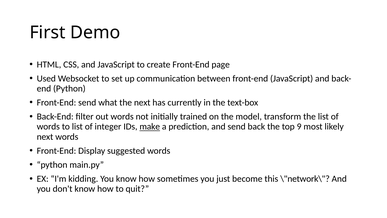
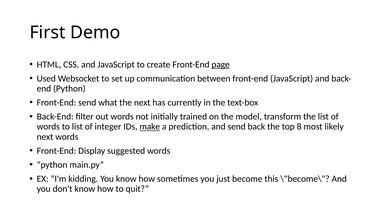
page underline: none -> present (221, 64)
9: 9 -> 8 (299, 127)
\"network\: \"network\ -> \"become\ (305, 179)
